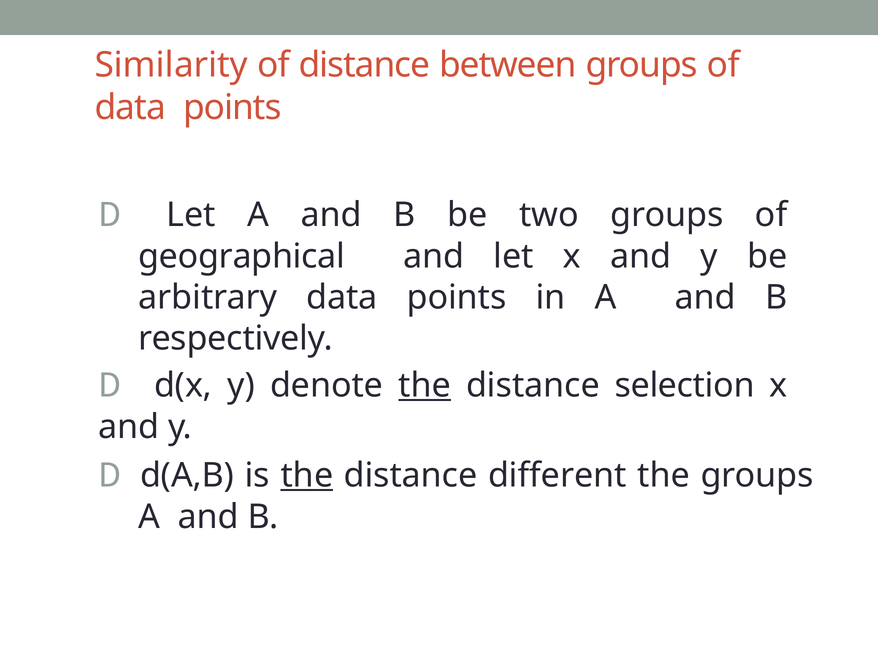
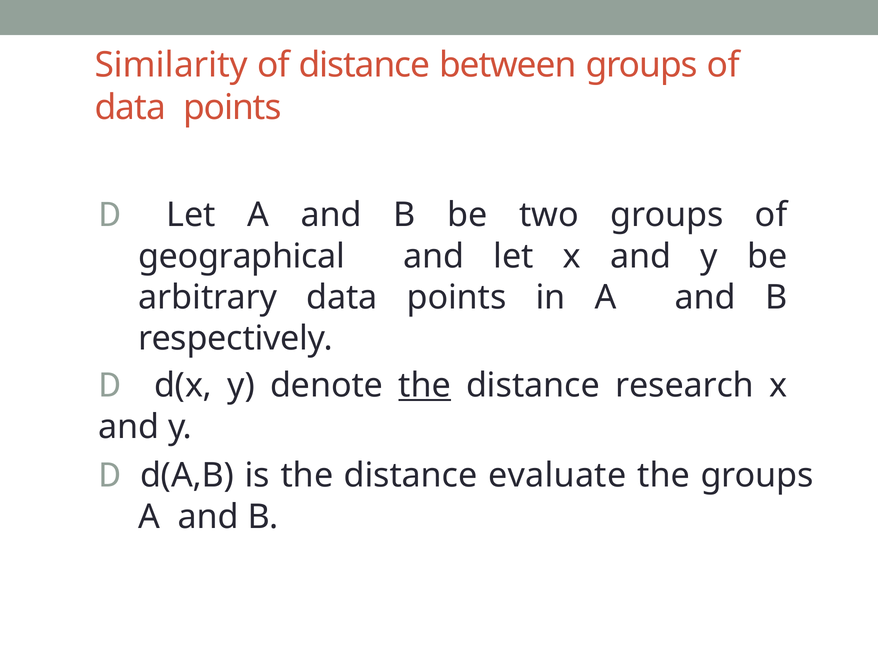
selection: selection -> research (685, 385)
the underline: present -> none (307, 475)
different: different -> evaluate (557, 475)
